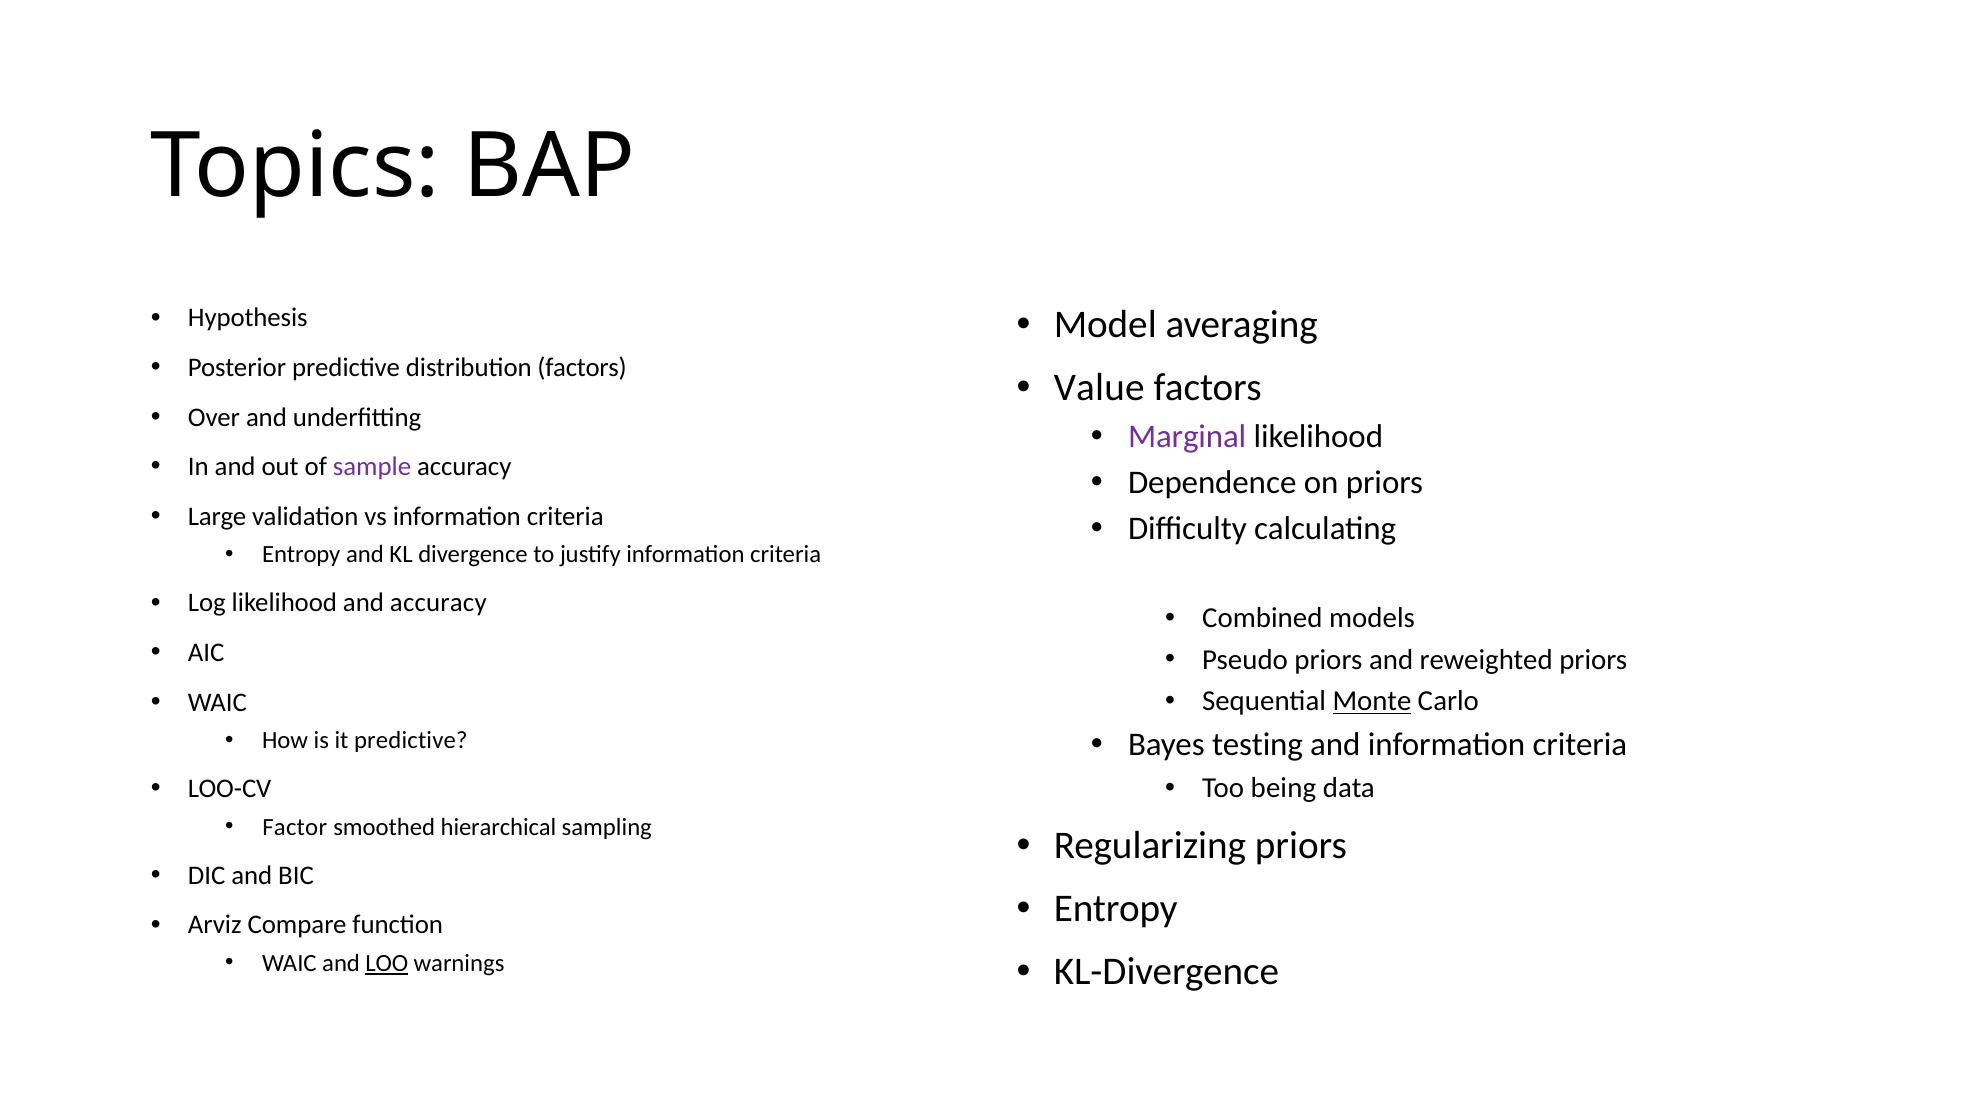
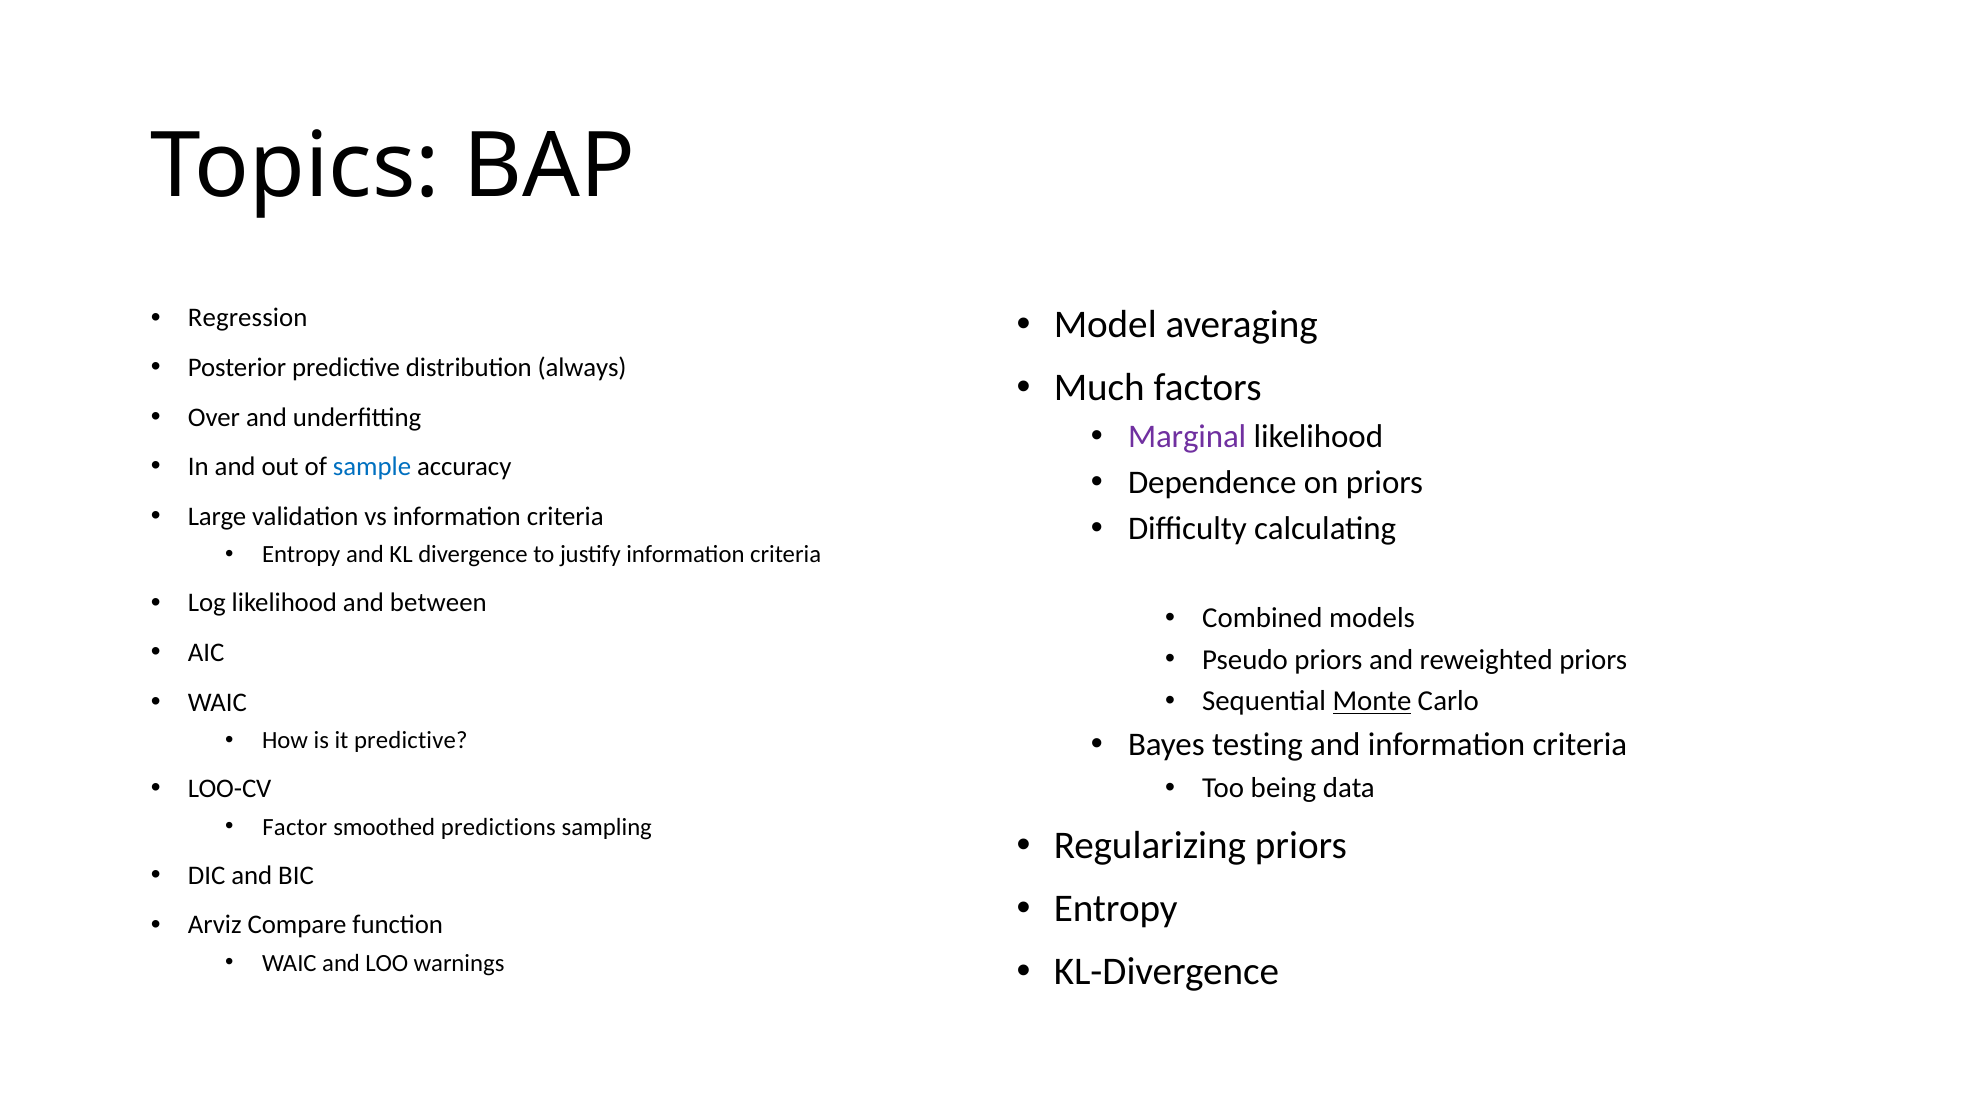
Hypothesis: Hypothesis -> Regression (248, 318)
distribution factors: factors -> always (582, 368)
Value: Value -> Much (1099, 388)
sample colour: purple -> blue (372, 467)
and accuracy: accuracy -> between (438, 603)
hierarchical: hierarchical -> predictions (498, 827)
LOO underline: present -> none (387, 963)
